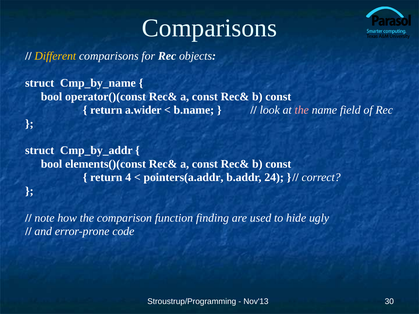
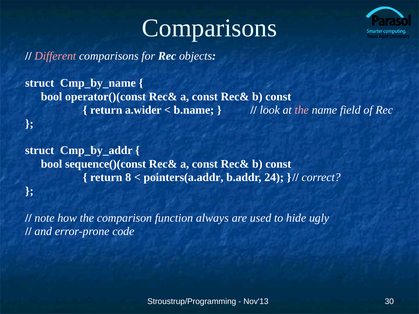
Different colour: yellow -> pink (55, 56)
elements()(const: elements()(const -> sequence()(const (106, 164)
4: 4 -> 8 (128, 178)
finding: finding -> always (212, 218)
